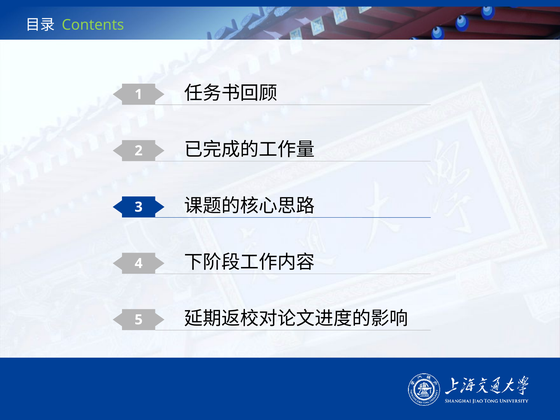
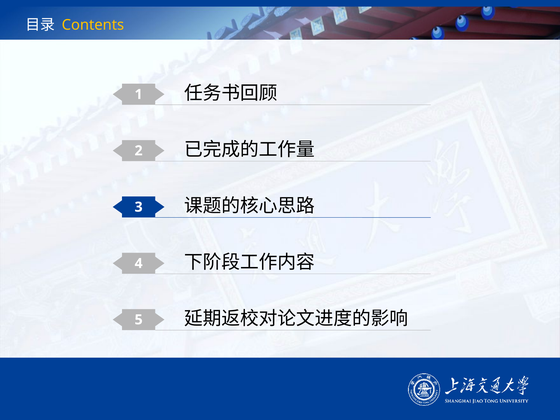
Contents colour: light green -> yellow (93, 25)
